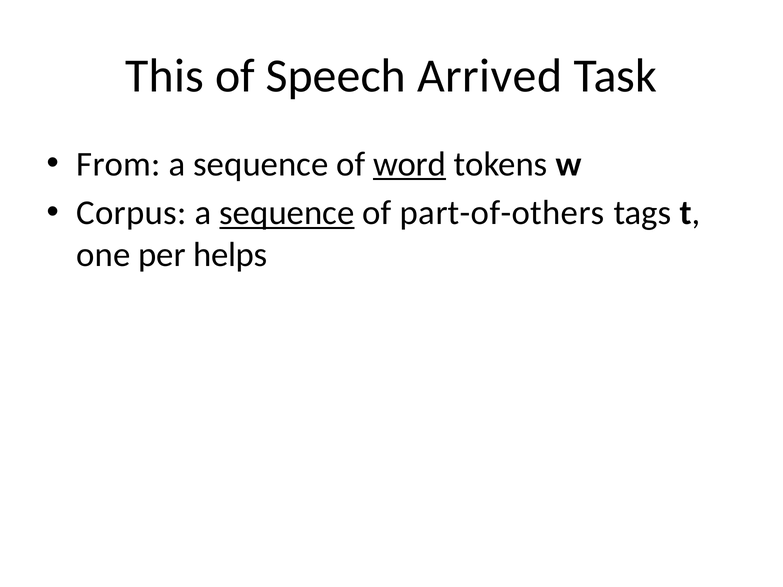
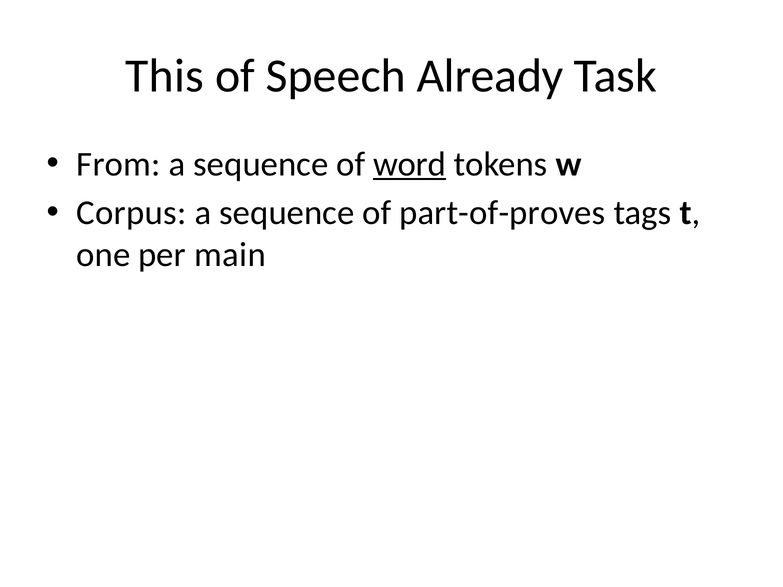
Arrived: Arrived -> Already (490, 76)
sequence underline: present -> none (287, 213)
part-of-others: part-of-others -> part-of-proves (502, 213)
helps: helps -> main (230, 255)
